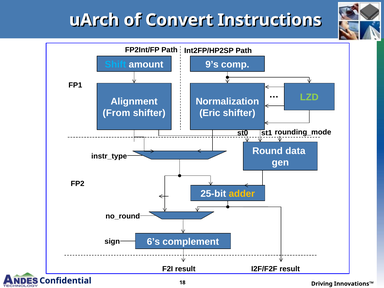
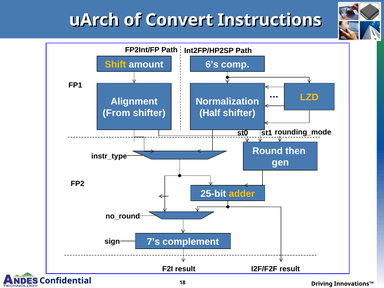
Shift colour: light blue -> yellow (115, 64)
9’s: 9’s -> 6’s (212, 64)
LZD colour: light green -> yellow (309, 97)
Eric: Eric -> Half (210, 113)
data: data -> then (295, 151)
6’s: 6’s -> 7’s (153, 242)
